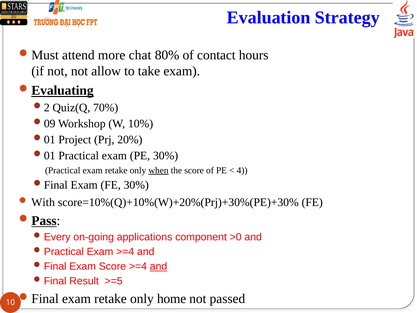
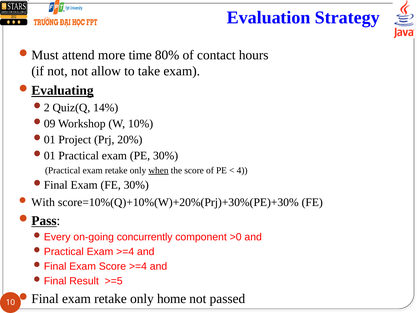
chat: chat -> time (140, 55)
70%: 70% -> 14% (106, 107)
applications: applications -> concurrently (145, 237)
and underline: present -> none (158, 266)
